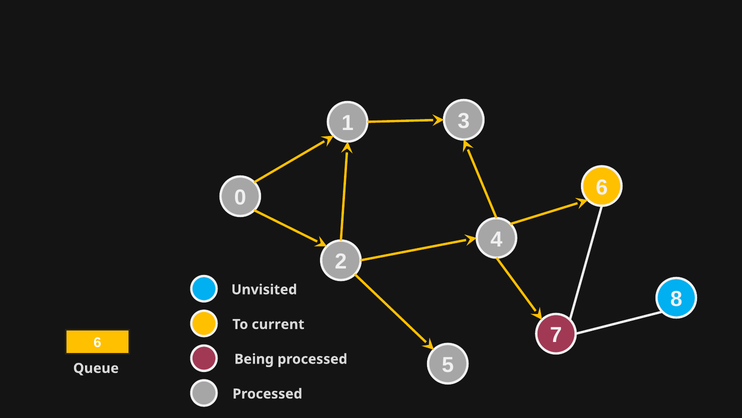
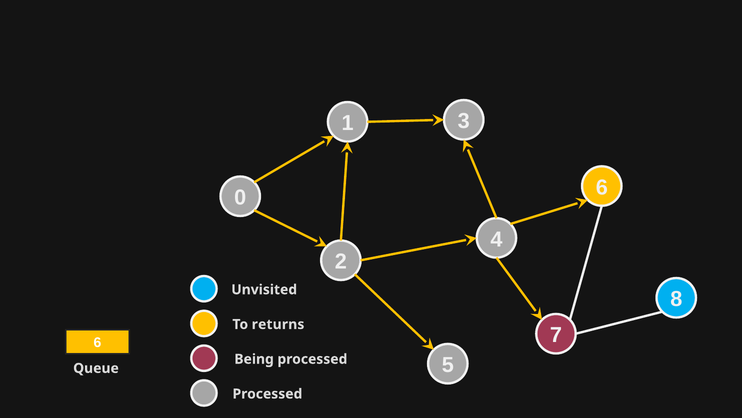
current: current -> returns (278, 324)
